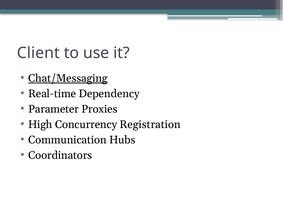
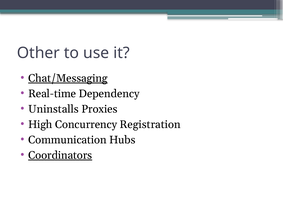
Client: Client -> Other (38, 53)
Parameter: Parameter -> Uninstalls (53, 109)
Coordinators underline: none -> present (60, 155)
